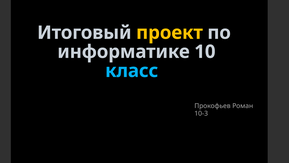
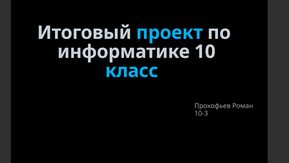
проект colour: yellow -> light blue (169, 33)
